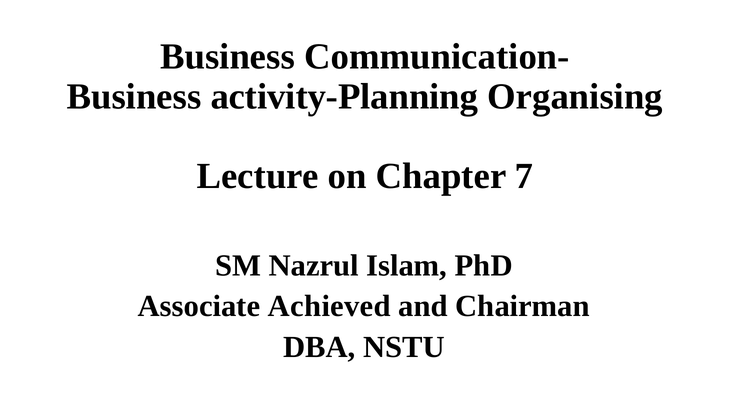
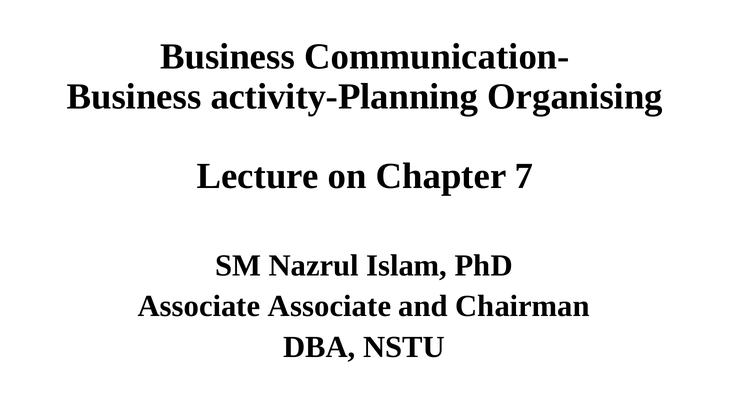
Associate Achieved: Achieved -> Associate (329, 306)
